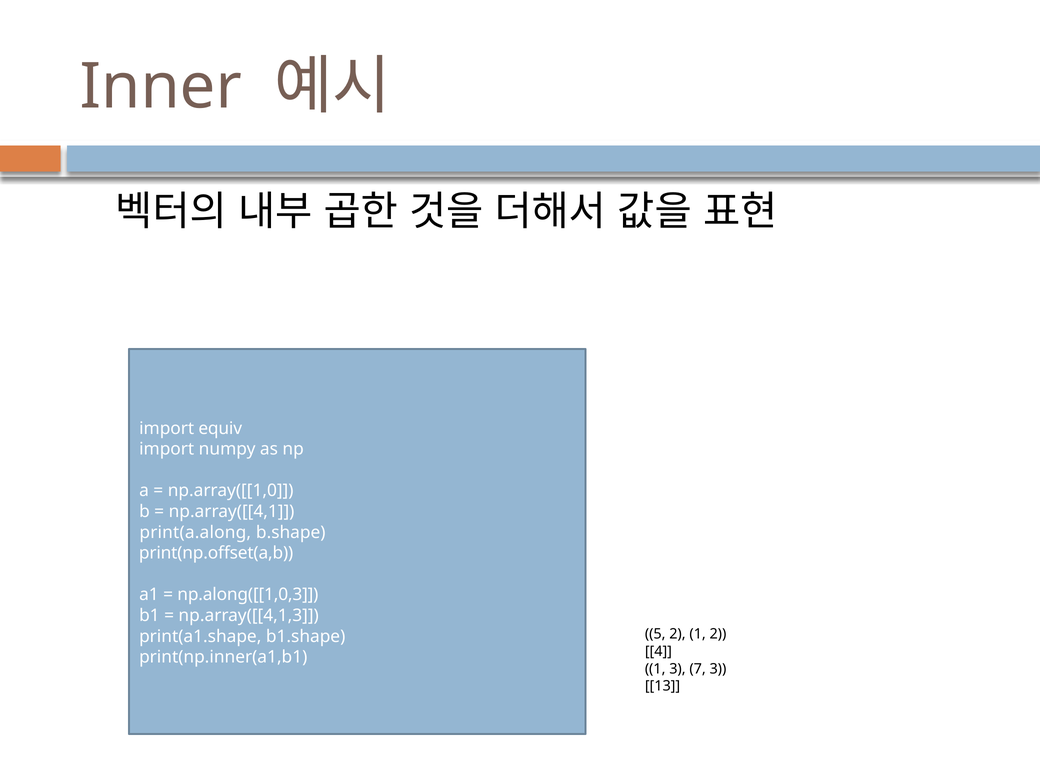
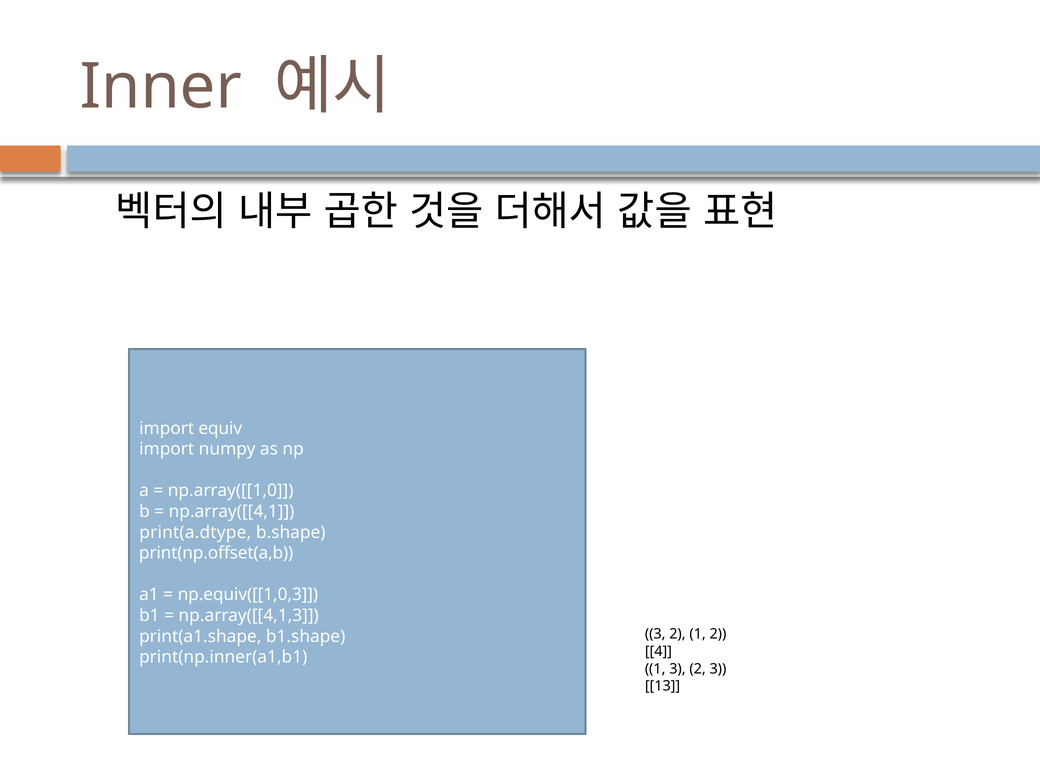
print(a.along: print(a.along -> print(a.dtype (195, 532)
np.along([[1,0,3: np.along([[1,0,3 -> np.equiv([[1,0,3 (248, 595)
5: 5 -> 3 (655, 634)
1 3 7: 7 -> 2 (698, 669)
